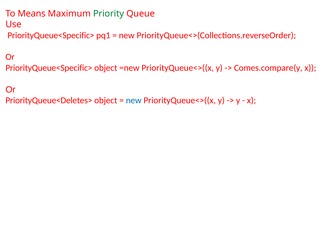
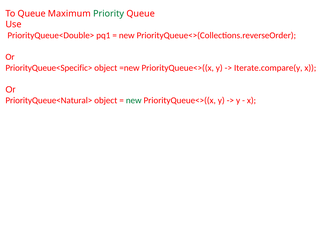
To Means: Means -> Queue (32, 14)
PriorityQueue<Specific>: PriorityQueue<Specific> -> PriorityQueue<Double> (51, 35)
Comes.compare(y: Comes.compare(y -> Iterate.compare(y (268, 68)
PriorityQueue<Deletes>: PriorityQueue<Deletes> -> PriorityQueue<Natural> (49, 100)
new colour: blue -> green (134, 100)
